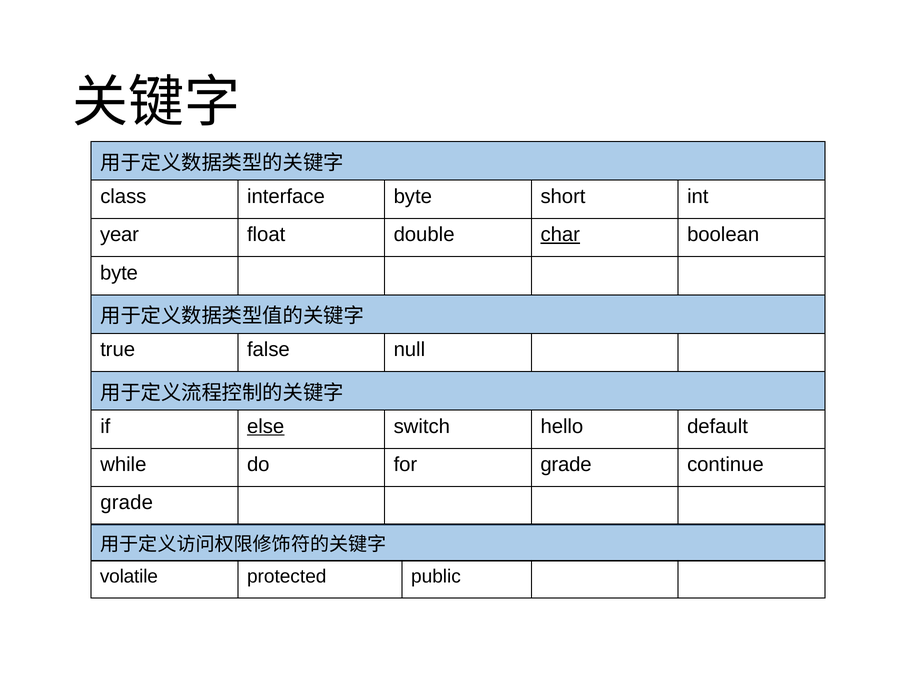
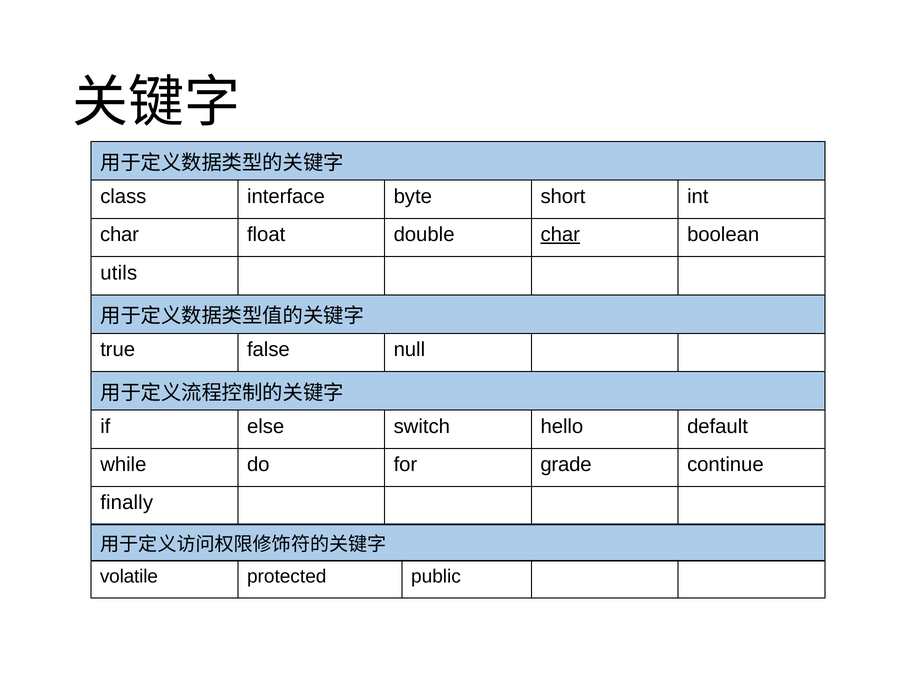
year: year -> char (120, 235)
byte: byte -> utils (119, 273)
else underline: present -> none (266, 426)
grade: grade -> finally (127, 503)
